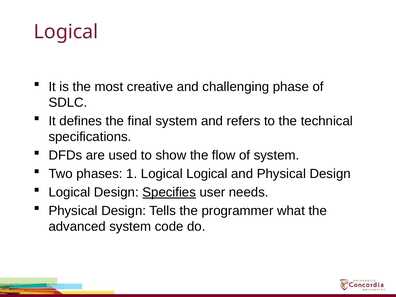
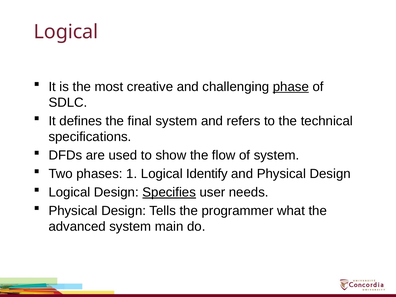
phase underline: none -> present (291, 87)
Logical Logical: Logical -> Identify (207, 174)
code: code -> main (169, 227)
